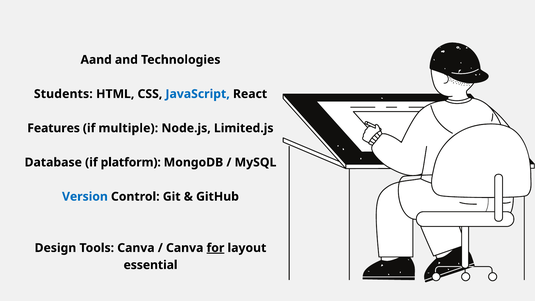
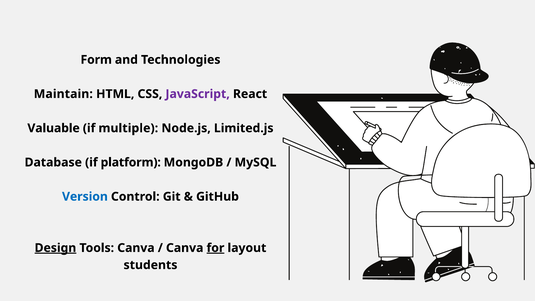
Aand: Aand -> Form (96, 60)
Students: Students -> Maintain (63, 94)
JavaScript colour: blue -> purple (198, 94)
Features: Features -> Valuable (54, 128)
Design underline: none -> present (55, 248)
essential: essential -> students (150, 265)
